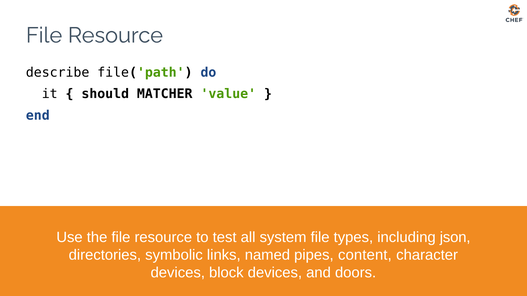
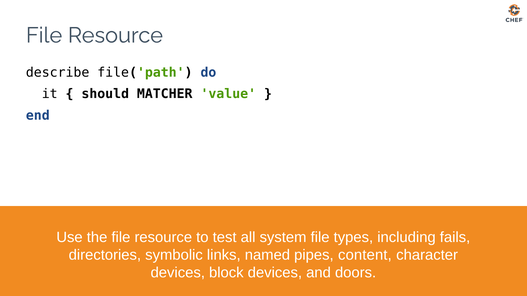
json: json -> fails (455, 238)
